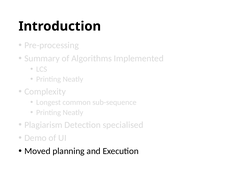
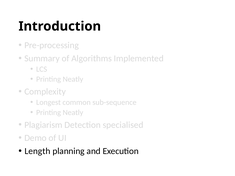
Moved: Moved -> Length (37, 151)
